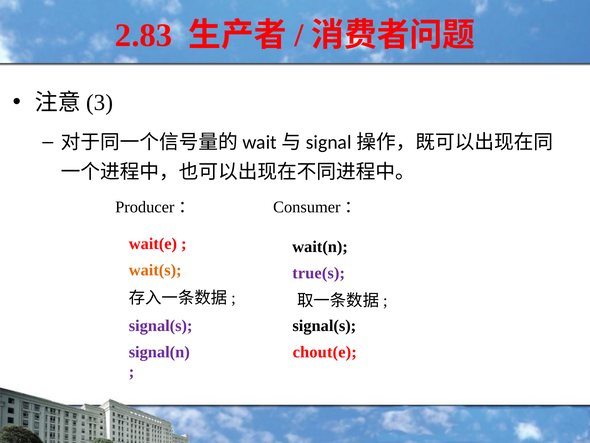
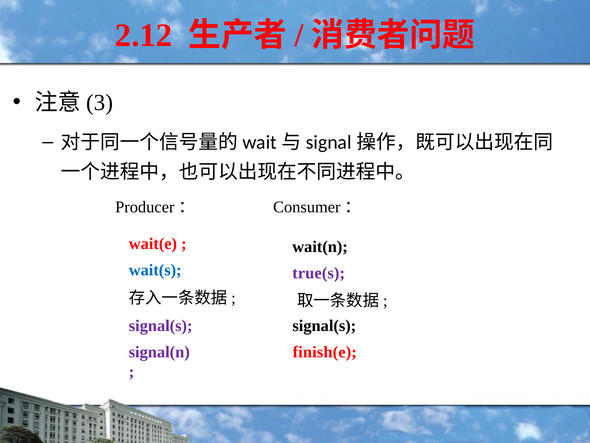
2.83: 2.83 -> 2.12 (144, 35)
wait(s colour: orange -> blue (155, 270)
chout(e: chout(e -> finish(e (325, 352)
